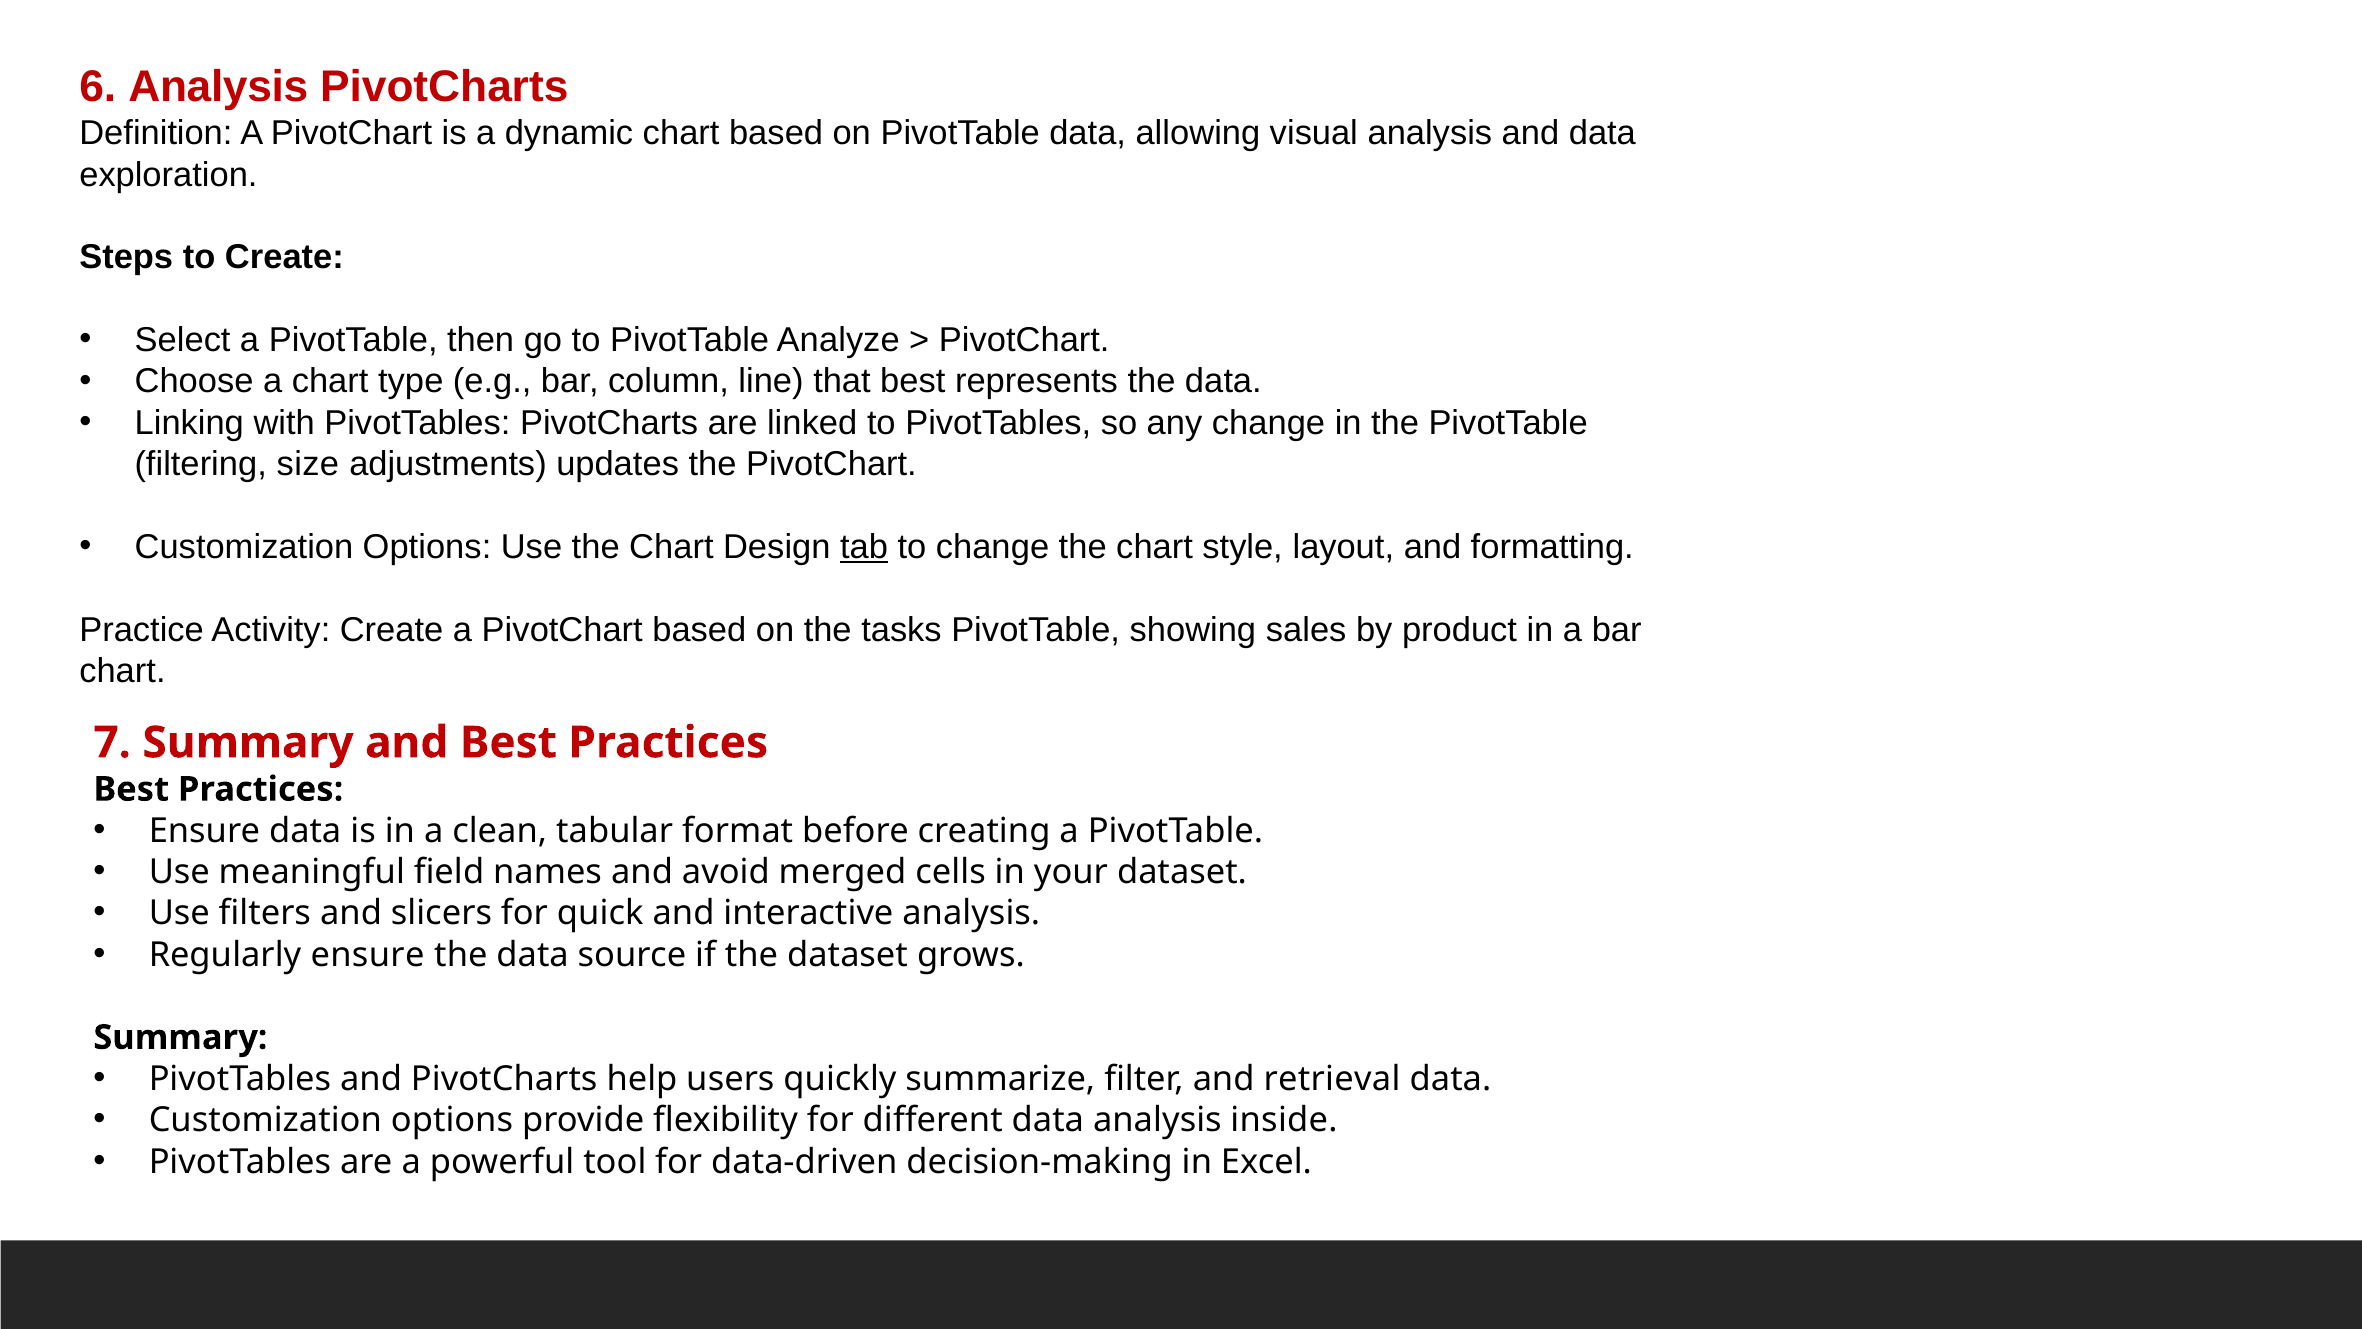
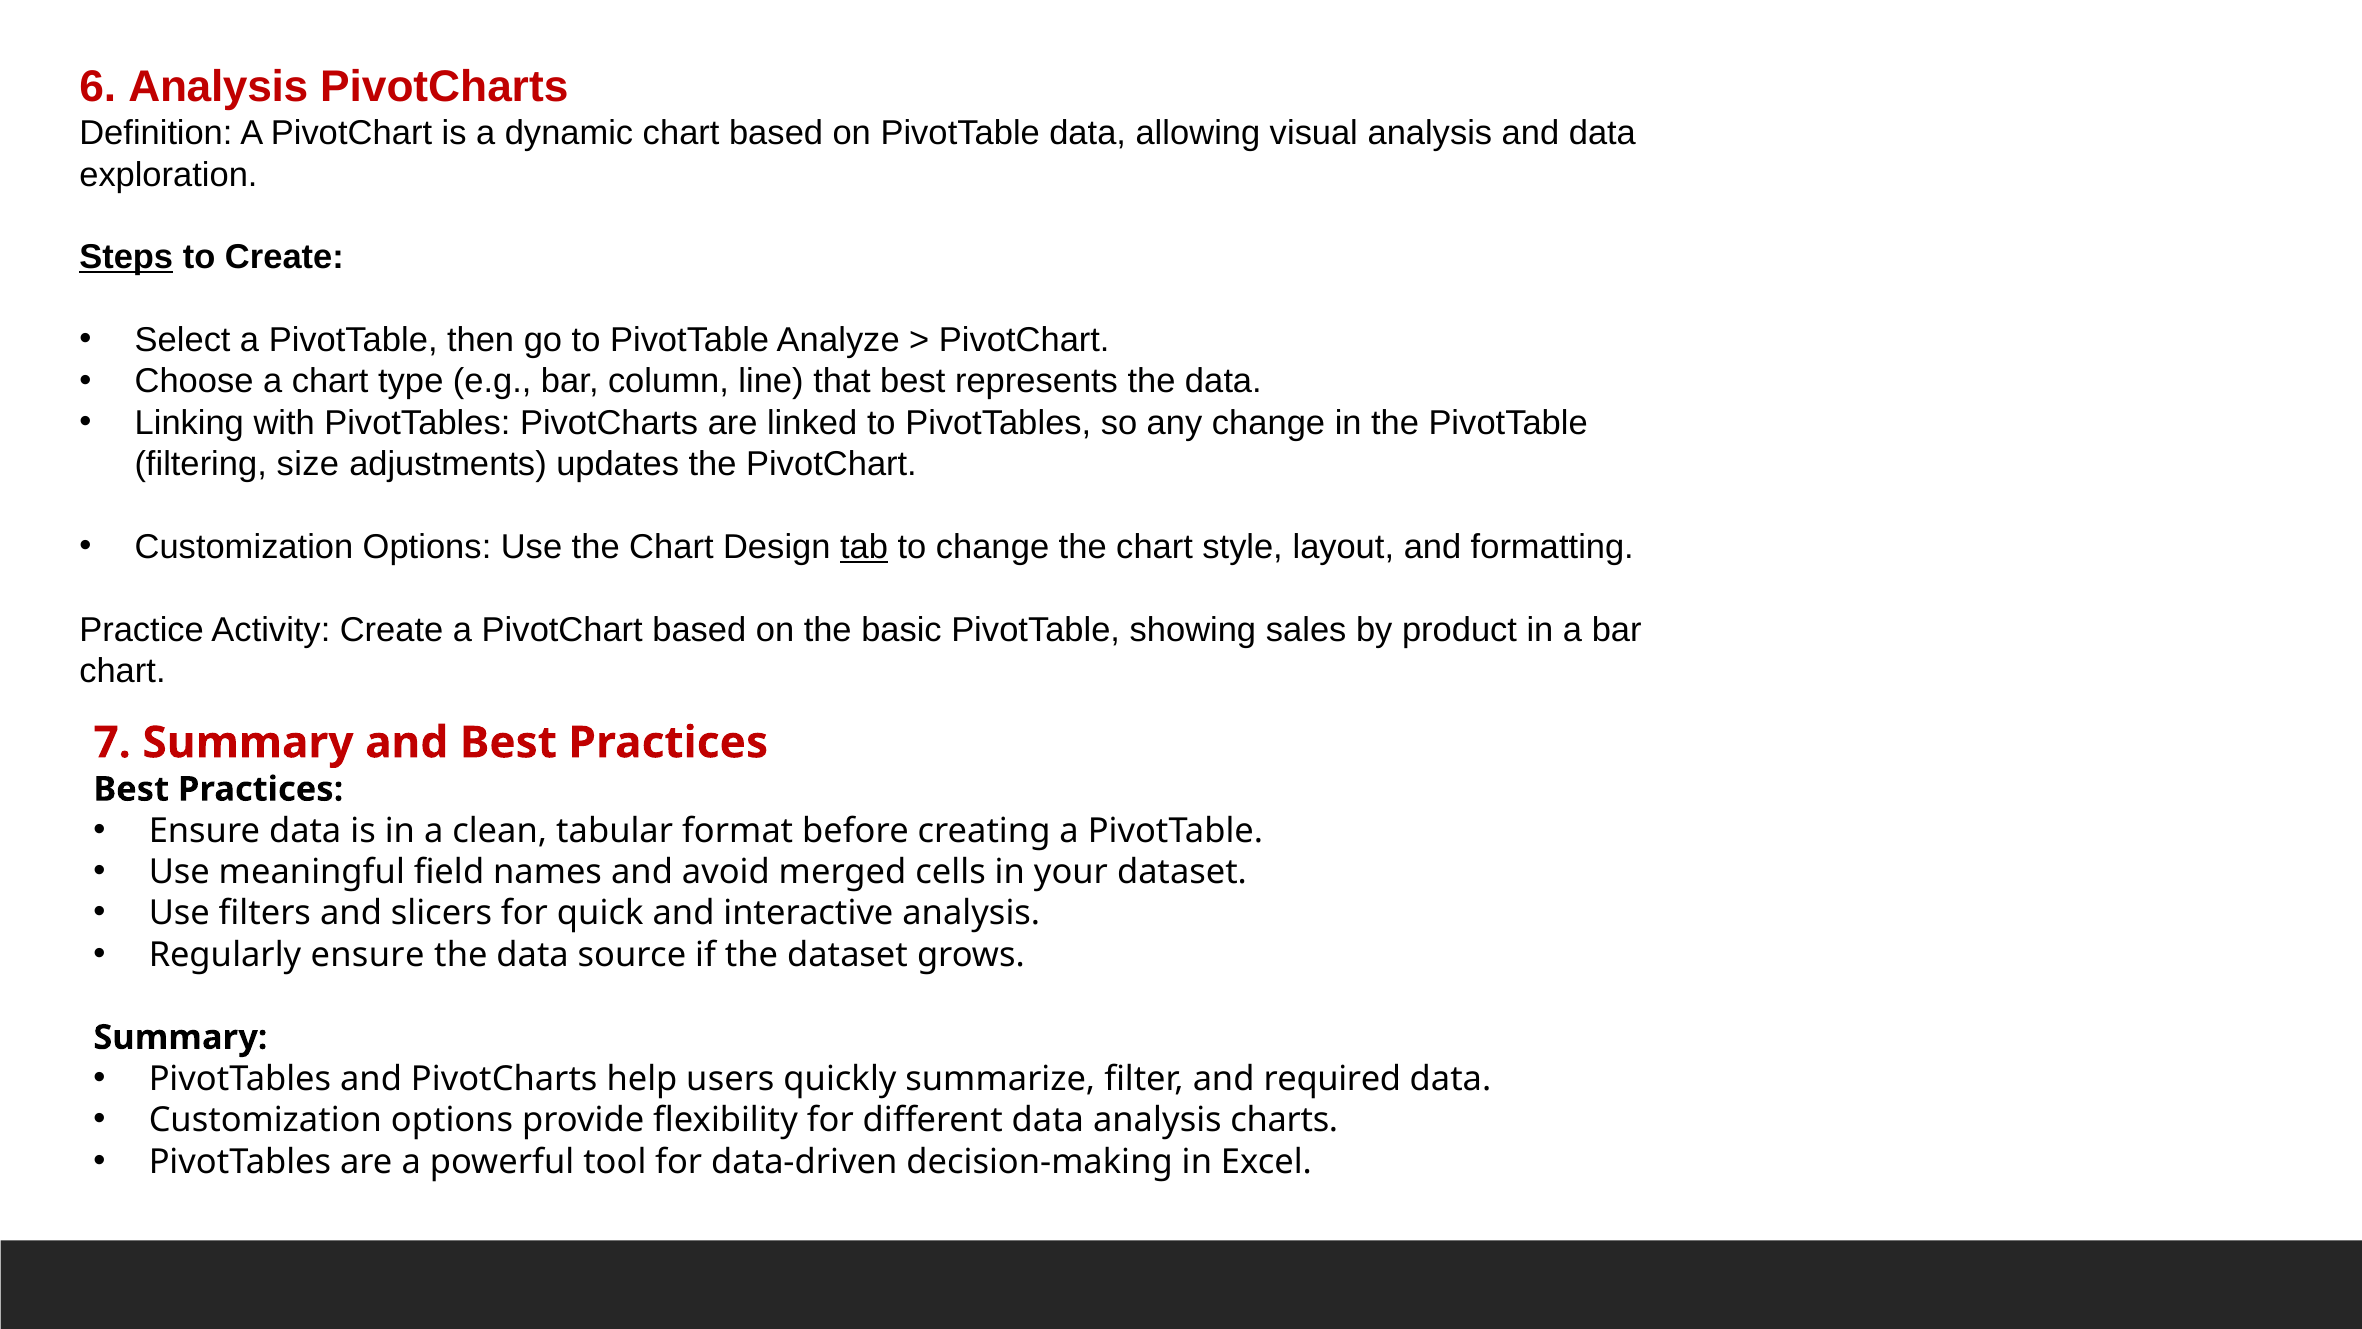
Steps underline: none -> present (126, 257)
tasks: tasks -> basic (902, 630)
retrieval: retrieval -> required (1332, 1079)
inside: inside -> charts (1284, 1120)
